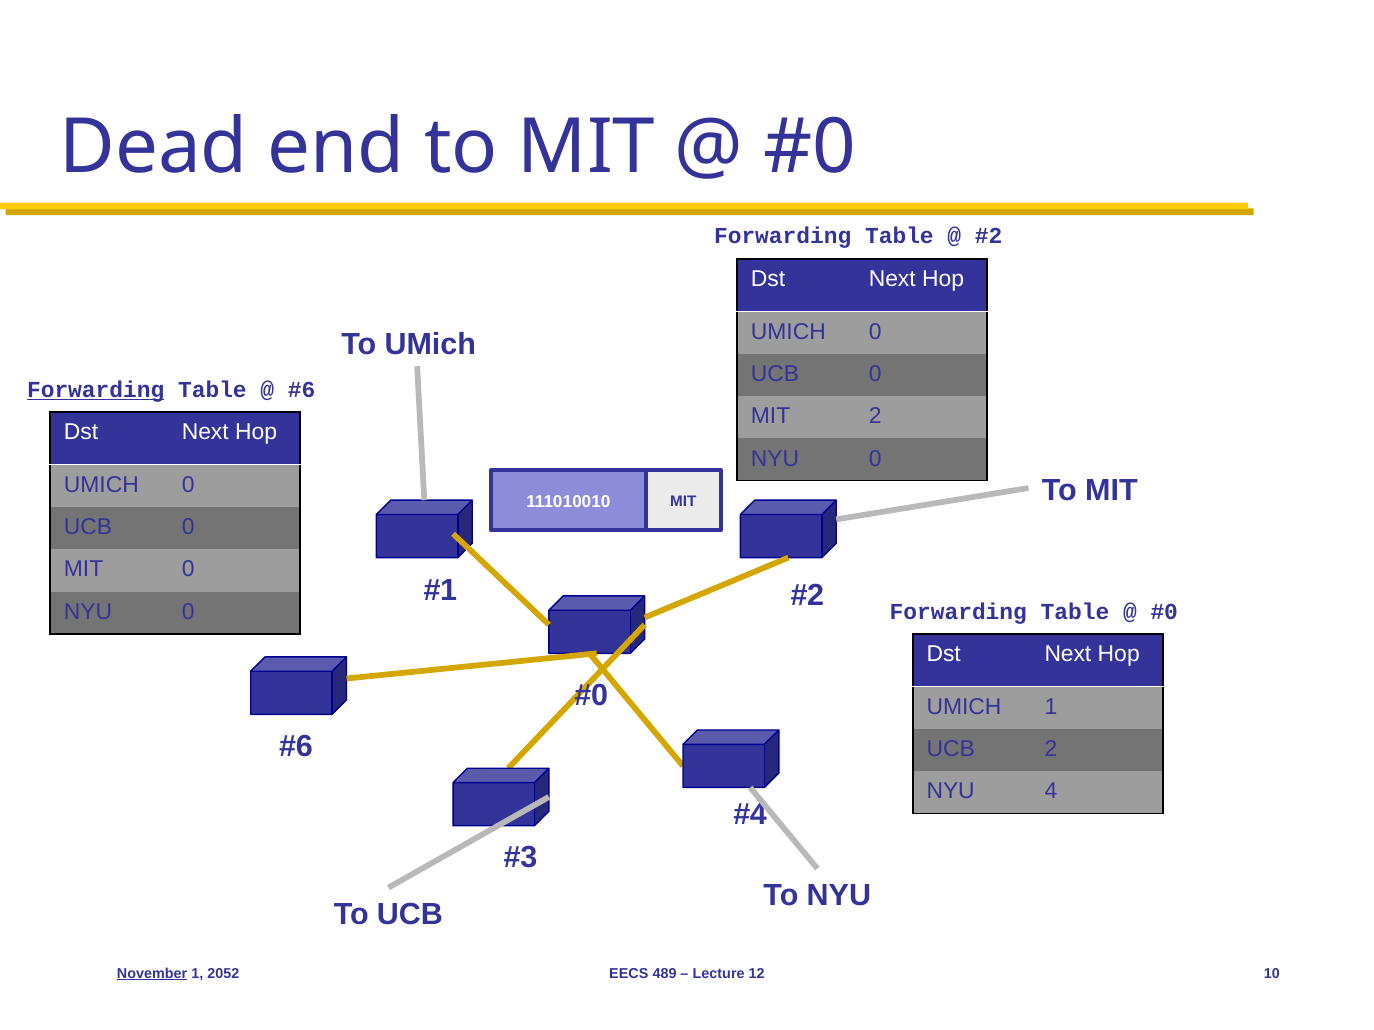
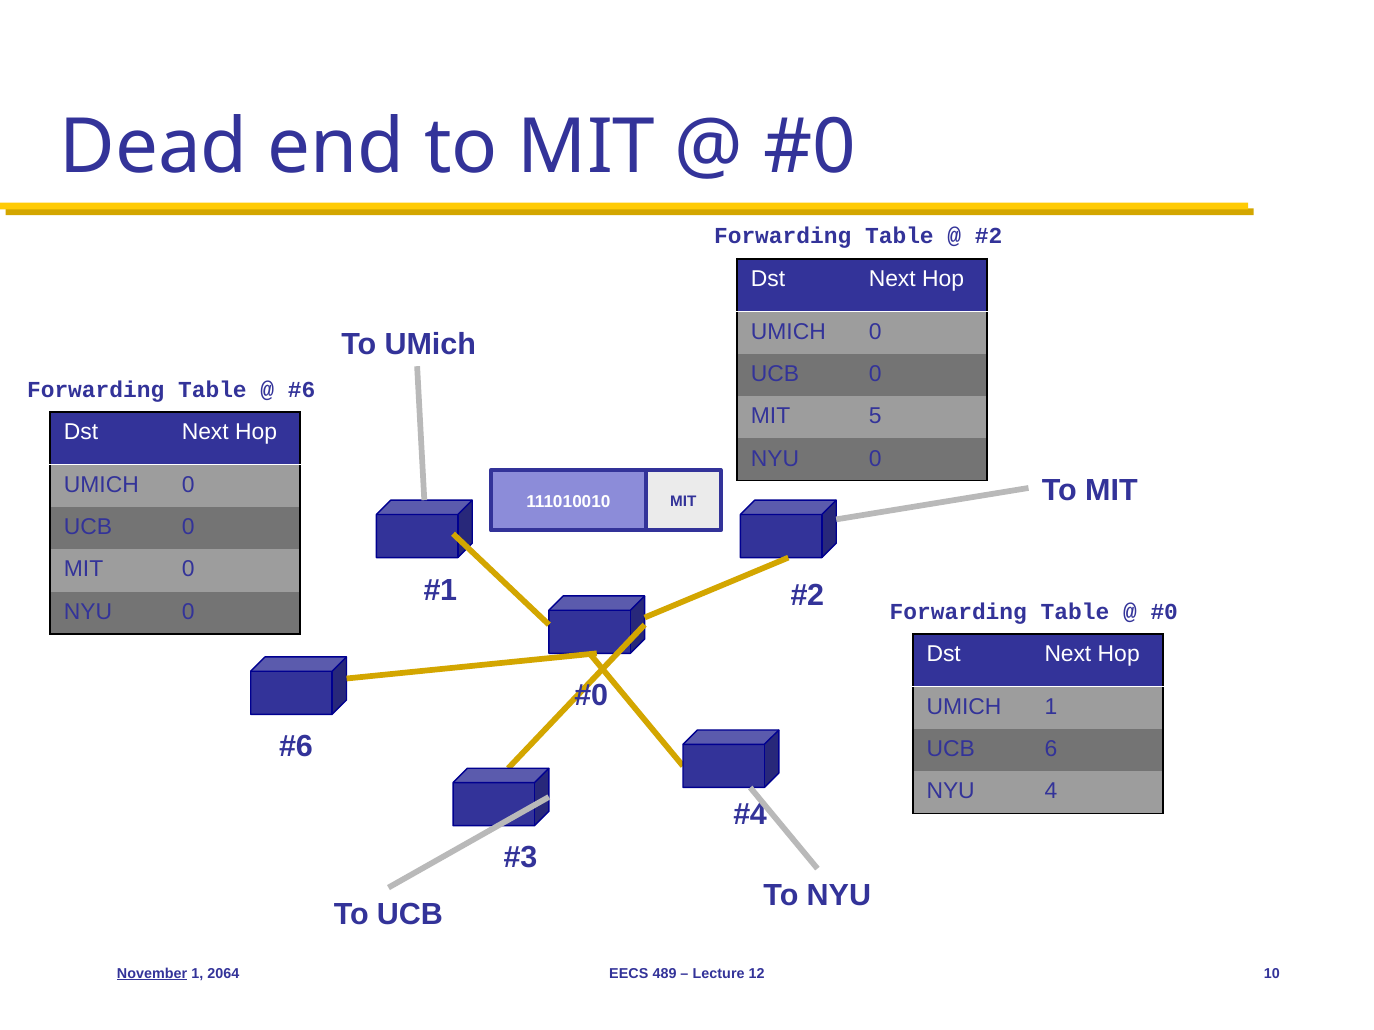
Forwarding underline: present -> none (96, 390)
MIT 2: 2 -> 5 (875, 416)
UCB 2: 2 -> 6 (1051, 749)
2052: 2052 -> 2064 (223, 974)
